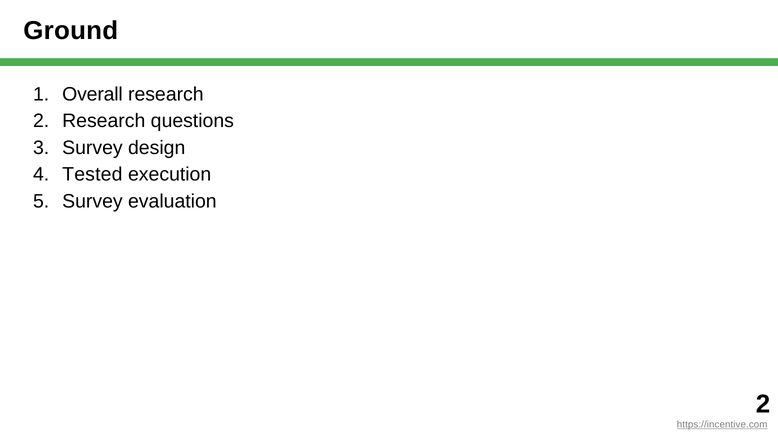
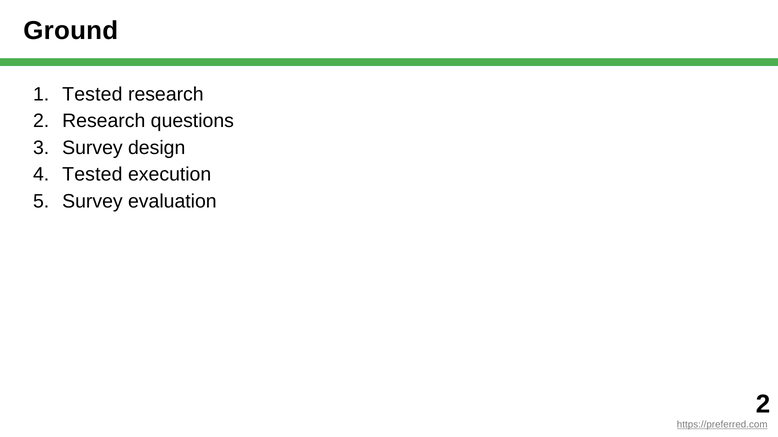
Overall: Overall -> Tested (92, 94)
https://incentive.com: https://incentive.com -> https://preferred.com (722, 425)
